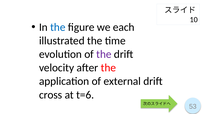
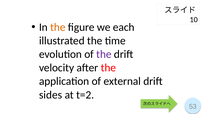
the colour: blue -> orange (58, 27)
cross: cross -> sides (51, 94)
t=6: t=6 -> t=2 (85, 94)
